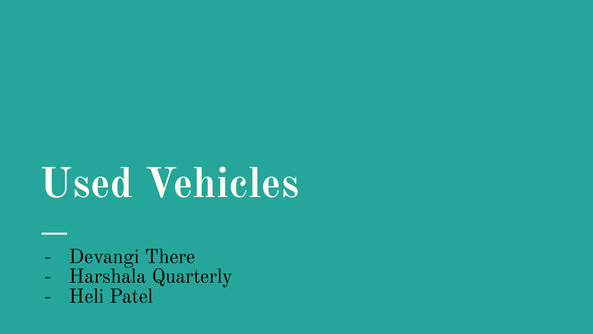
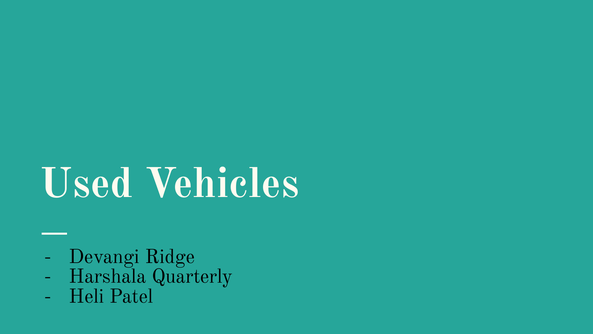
There: There -> Ridge (170, 256)
